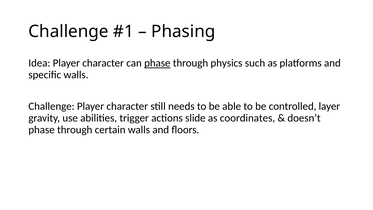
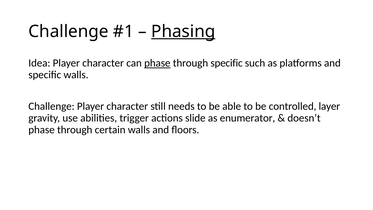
Phasing underline: none -> present (183, 31)
through physics: physics -> specific (227, 63)
coordinates: coordinates -> enumerator (248, 118)
